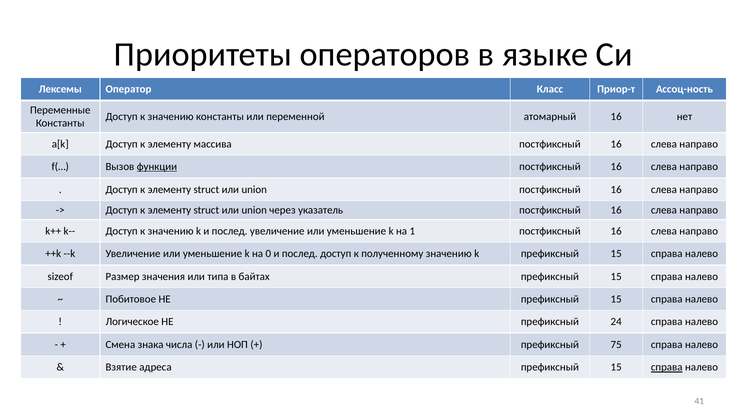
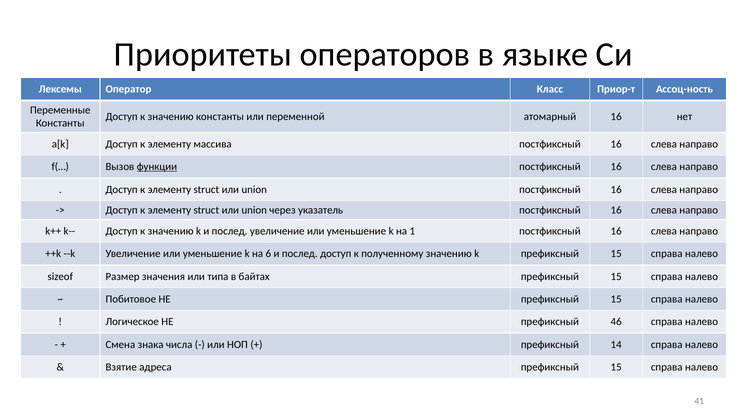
0: 0 -> 6 (268, 254)
24: 24 -> 46 (616, 322)
75: 75 -> 14 (616, 345)
справа underline: present -> none (667, 367)
